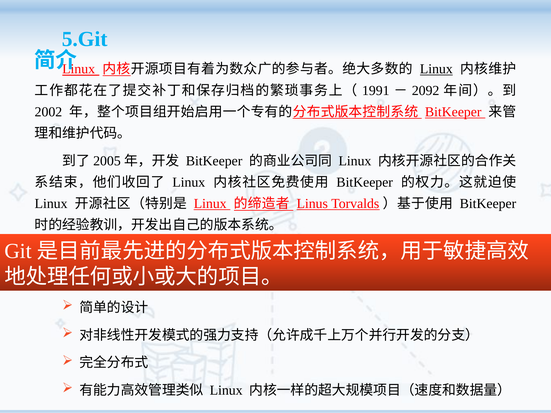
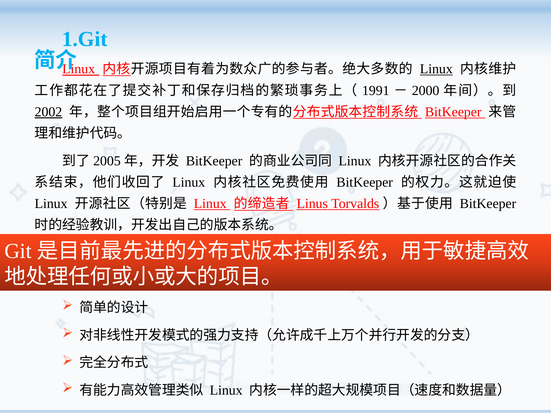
5.Git: 5.Git -> 1.Git (85, 39)
2092: 2092 -> 2000 (426, 91)
2002 underline: none -> present (48, 112)
